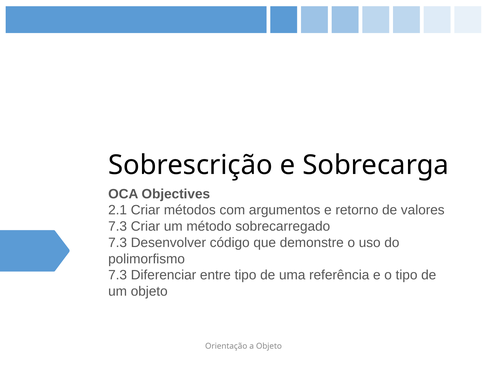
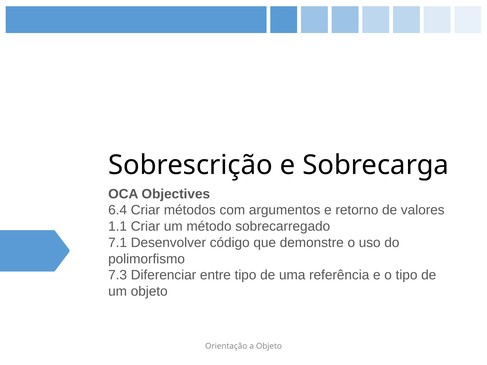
2.1: 2.1 -> 6.4 (118, 210)
7.3: 7.3 -> 1.1 (118, 227)
7.3: 7.3 -> 7.1 (118, 243)
